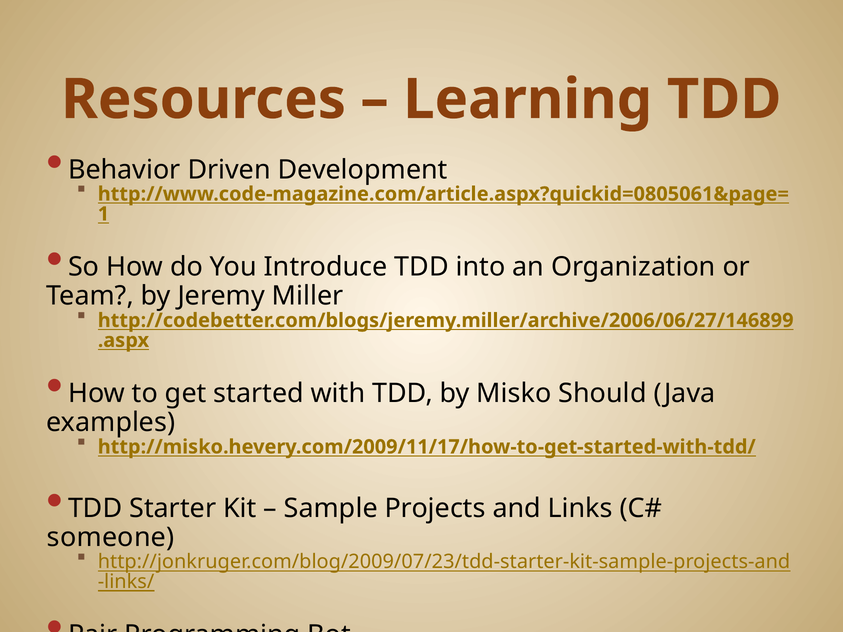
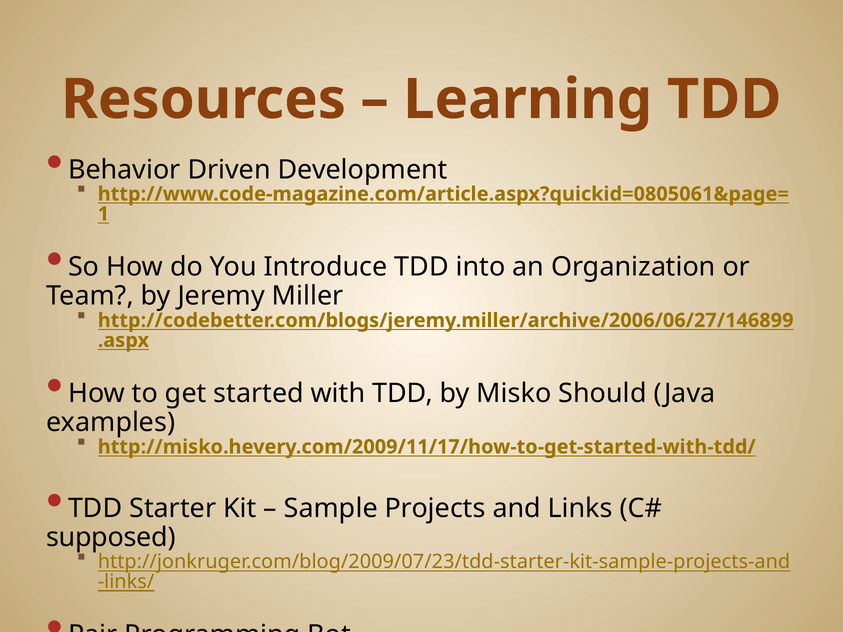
someone: someone -> supposed (111, 538)
